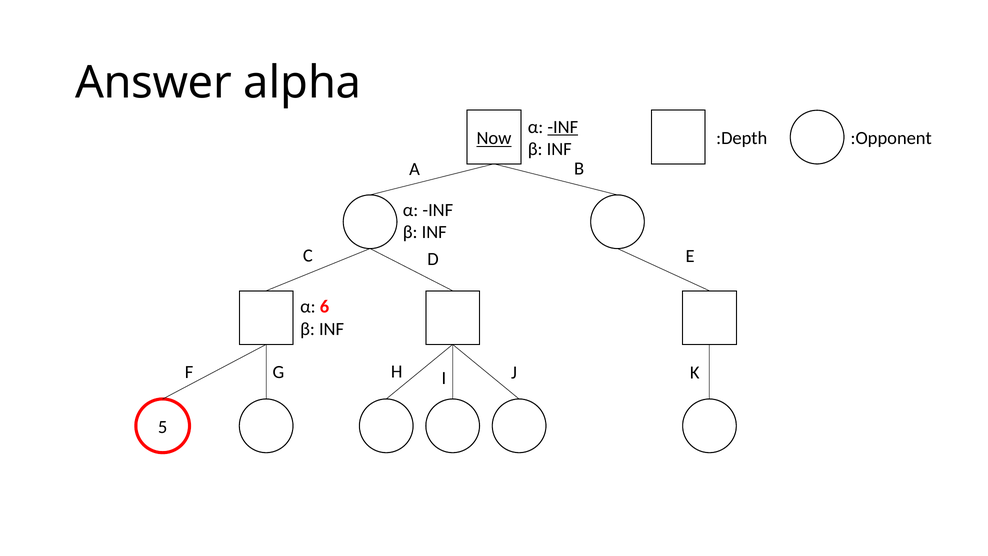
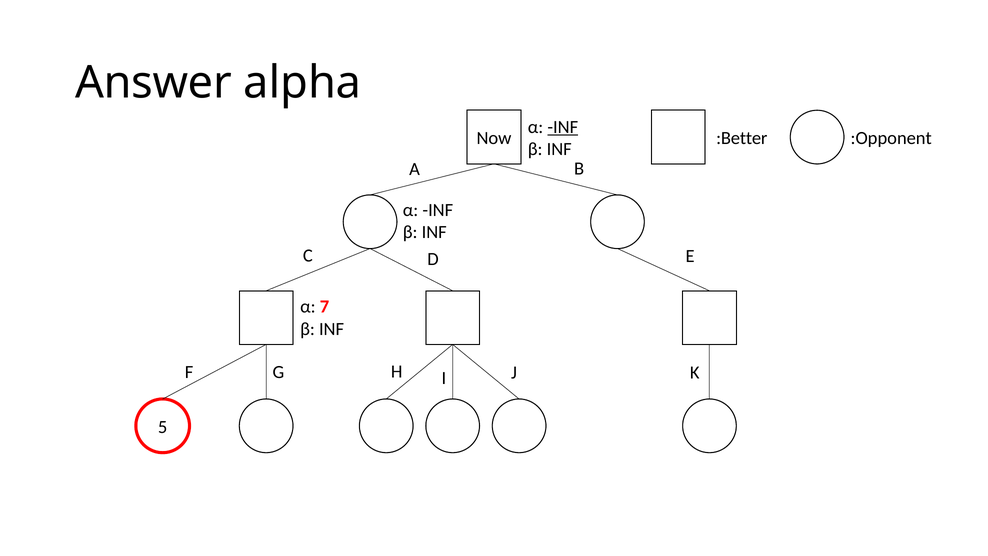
:Depth: :Depth -> :Better (742, 138)
Now underline: present -> none (494, 138)
6: 6 -> 7 (324, 307)
